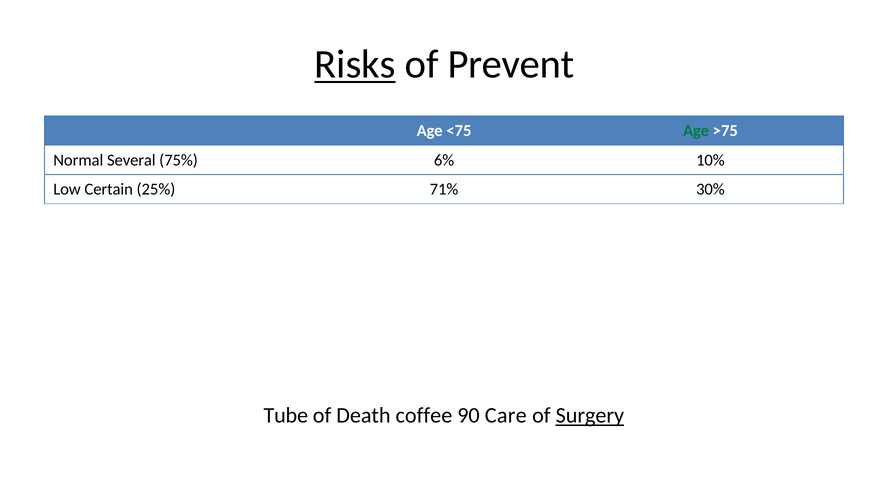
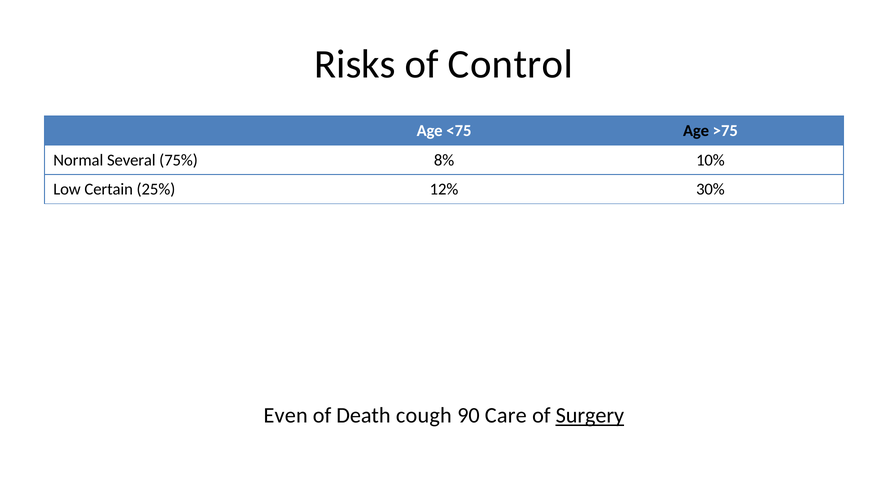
Risks underline: present -> none (355, 64)
Prevent: Prevent -> Control (511, 64)
Age colour: green -> black (696, 131)
6%: 6% -> 8% (444, 160)
71%: 71% -> 12% (444, 189)
Tube: Tube -> Even (286, 415)
coffee: coffee -> cough (424, 415)
